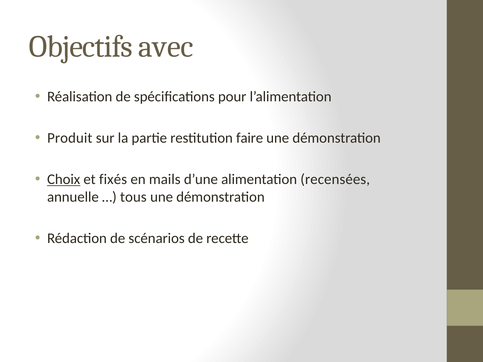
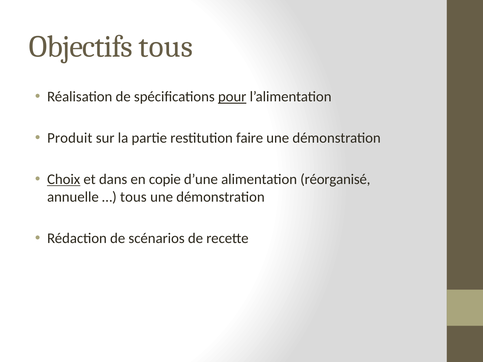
Objectifs avec: avec -> tous (166, 47)
pour underline: none -> present (232, 97)
fixés: fixés -> dans (113, 179)
mails: mails -> copie (165, 179)
recensées: recensées -> réorganisé (335, 179)
